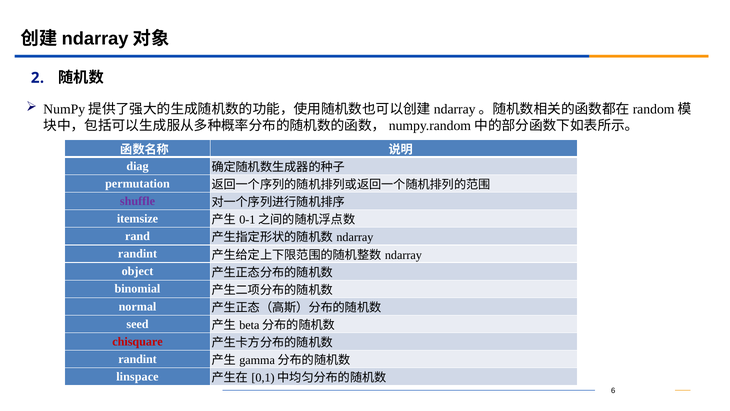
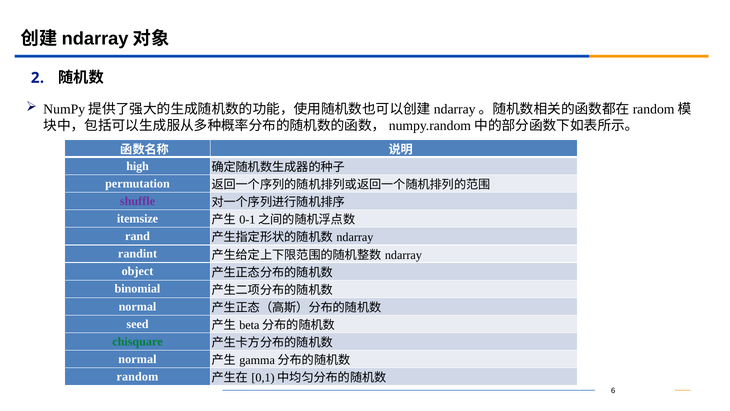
diag: diag -> high (138, 166)
chisquare colour: red -> green (138, 341)
randint: randint -> normal (137, 359)
linspace: linspace -> random (137, 376)
